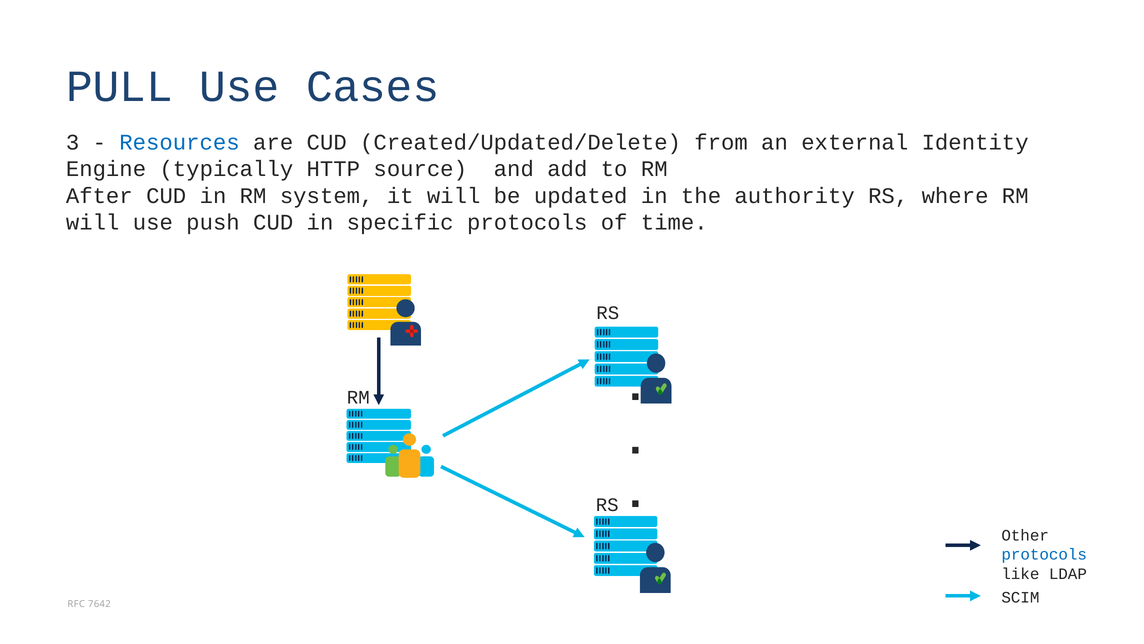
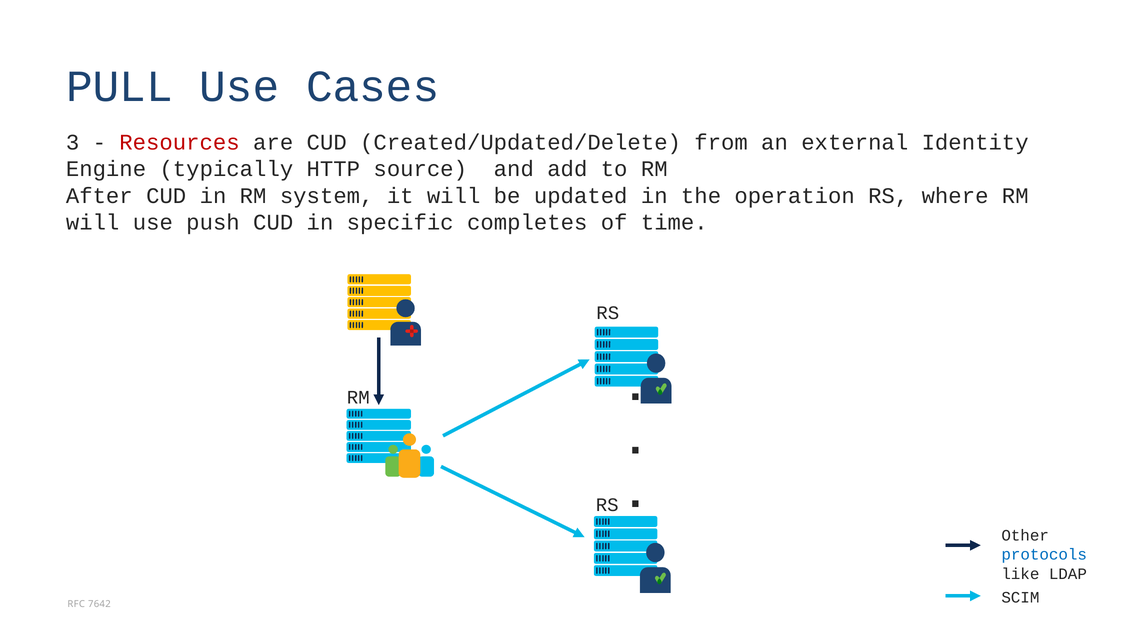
Resources colour: blue -> red (179, 142)
authority: authority -> operation (795, 196)
specific protocols: protocols -> completes (527, 222)
